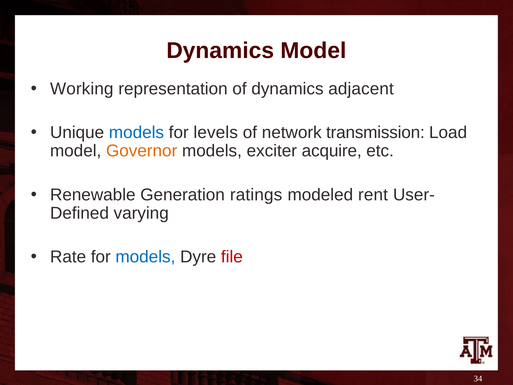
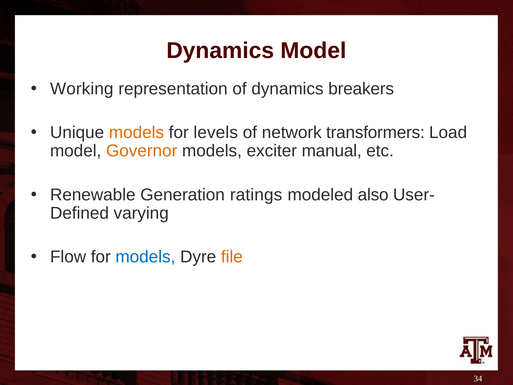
adjacent: adjacent -> breakers (361, 89)
models colour: blue -> orange (136, 132)
transmission: transmission -> transformers (375, 132)
acquire: acquire -> manual (332, 151)
rent: rent -> also (373, 195)
Rate: Rate -> Flow (68, 257)
file colour: red -> orange (232, 257)
